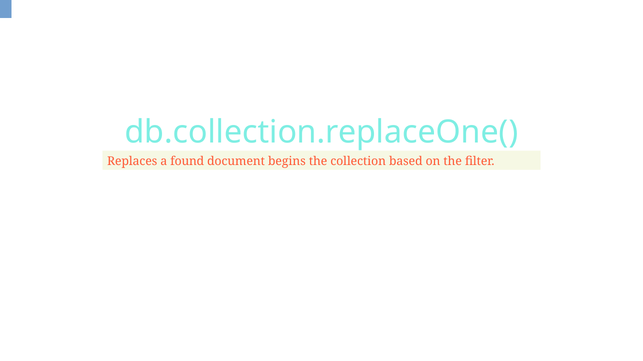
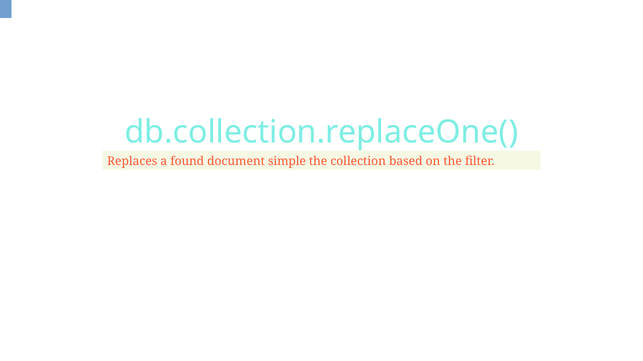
begins: begins -> simple (287, 161)
